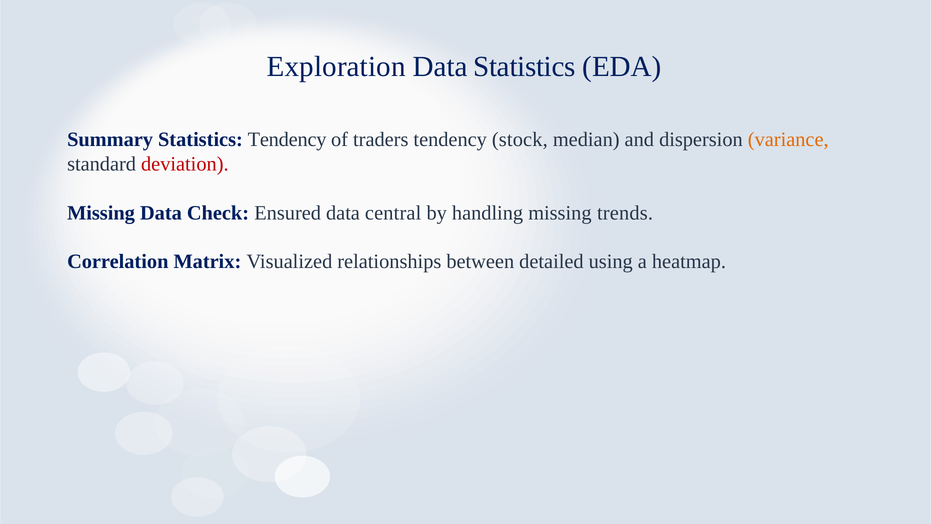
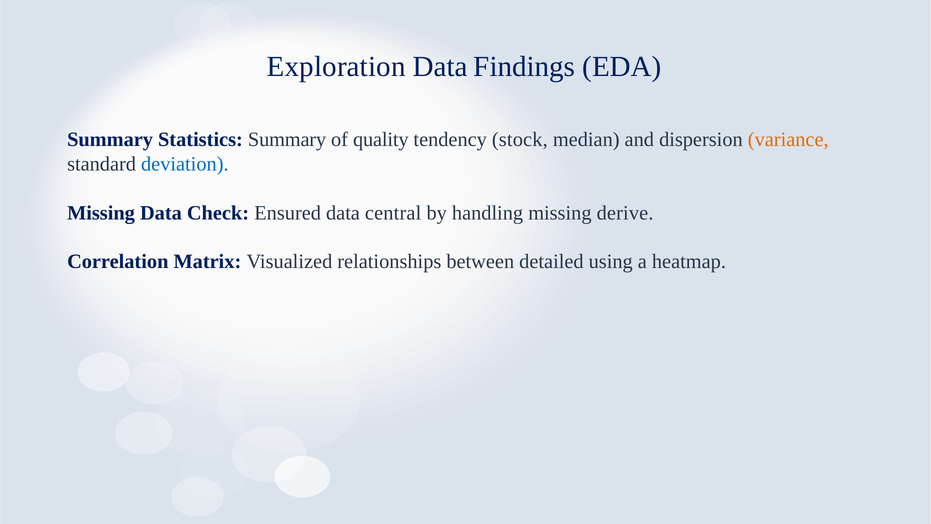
Data Statistics: Statistics -> Findings (524, 67)
Statistics Tendency: Tendency -> Summary (287, 139)
traders: traders -> quality (381, 139)
deviation colour: red -> blue (185, 164)
trends: trends -> derive (625, 213)
